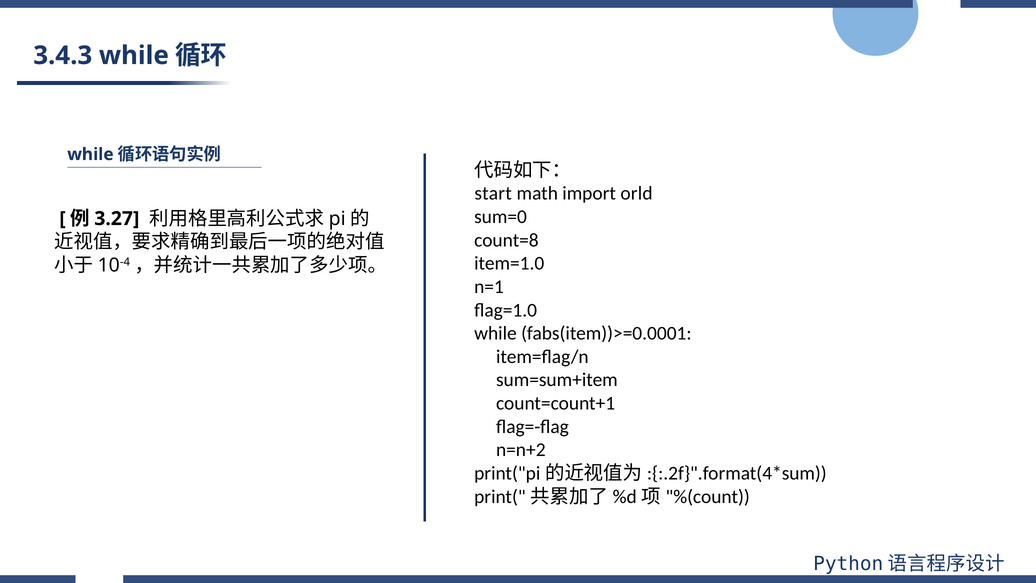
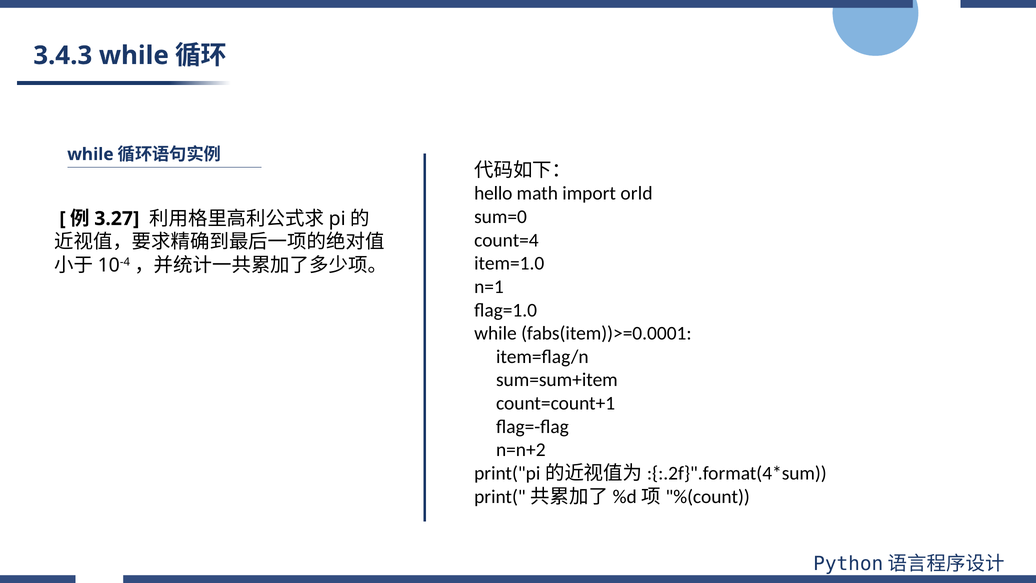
start: start -> hello (493, 193)
count=8: count=8 -> count=4 (506, 240)
